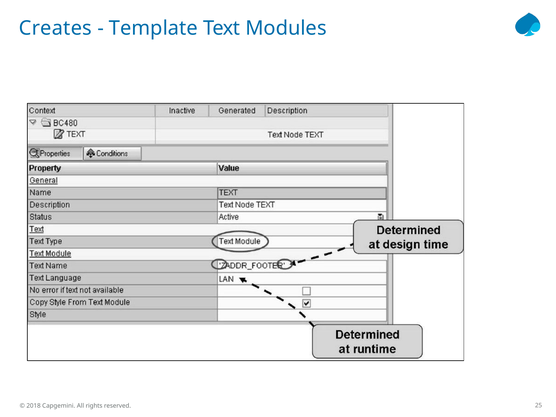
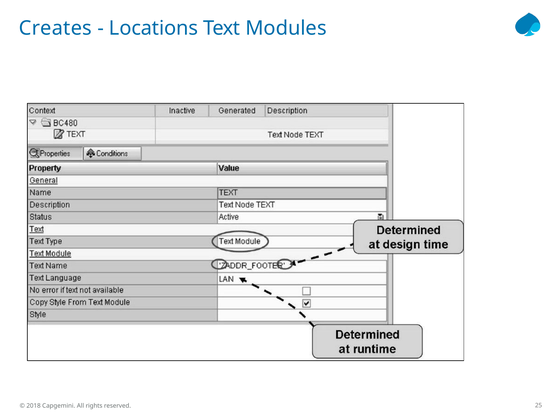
Template: Template -> Locations (153, 28)
